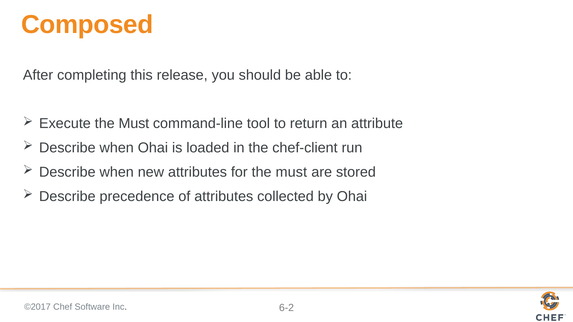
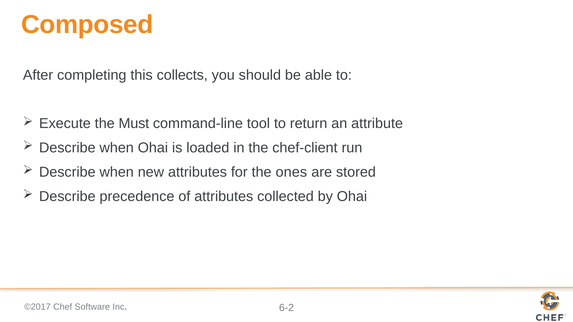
release: release -> collects (182, 75)
for the must: must -> ones (291, 172)
